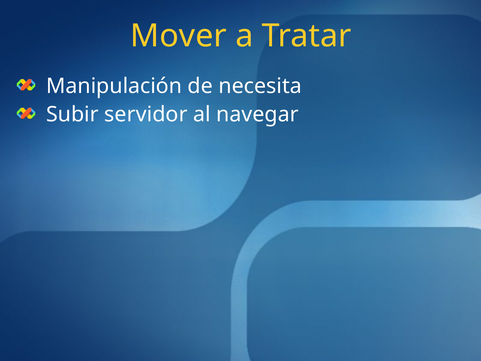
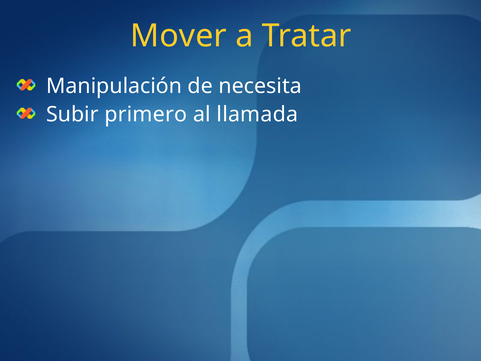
servidor: servidor -> primero (146, 114)
navegar: navegar -> llamada (257, 114)
